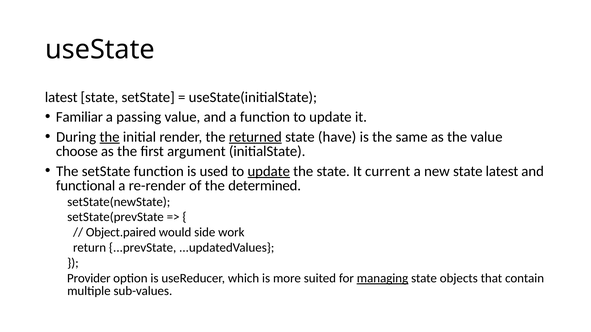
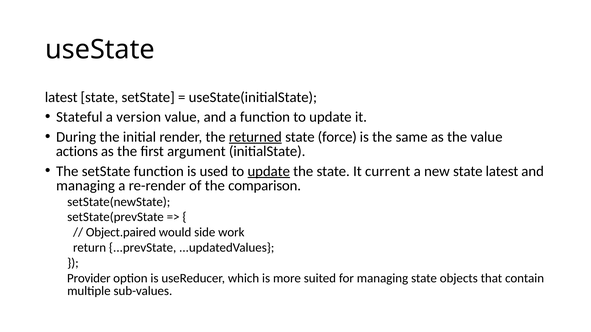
Familiar: Familiar -> Stateful (79, 117)
passing: passing -> version (139, 117)
the underline: present -> none (110, 137)
have: have -> force (337, 137)
choose: choose -> actions (77, 151)
functional: functional -> managing (86, 186)
determined: determined -> comparison (265, 186)
managing underline: present -> none (382, 279)
